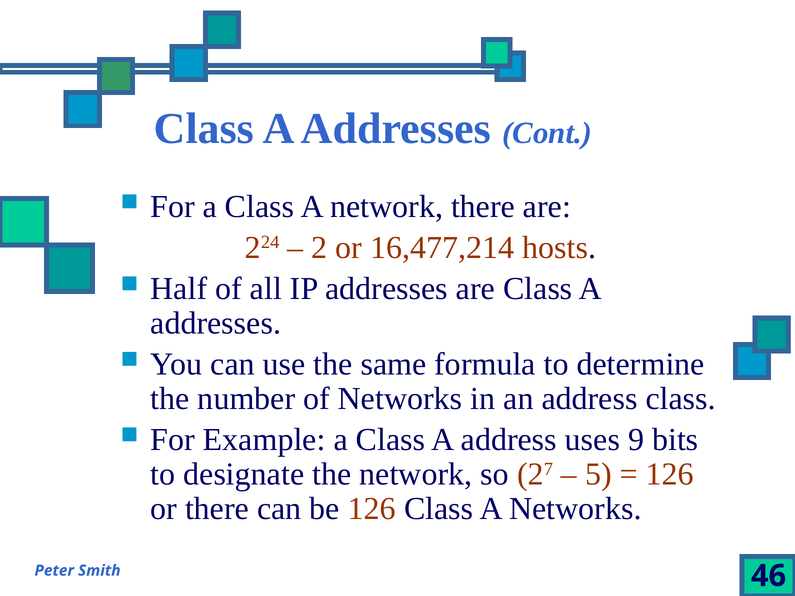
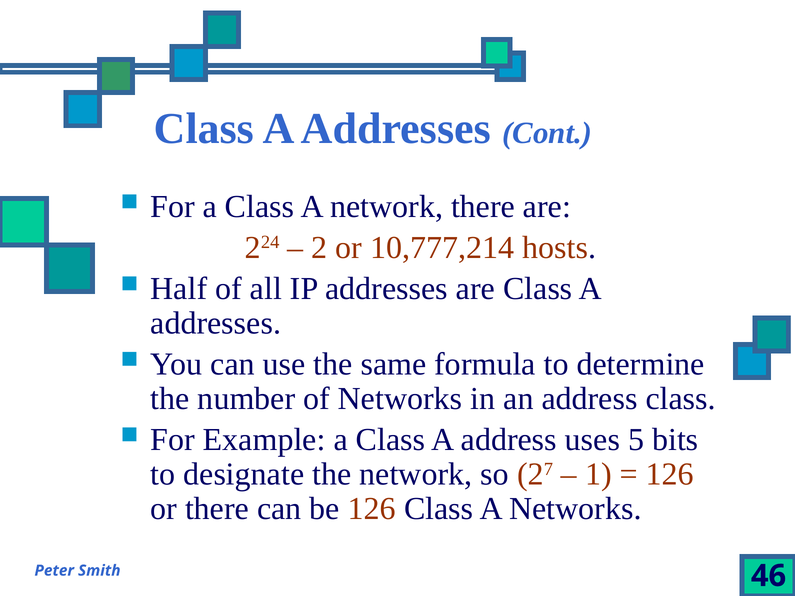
16,477,214: 16,477,214 -> 10,777,214 (442, 248)
9: 9 -> 5 (636, 440)
5: 5 -> 1 (598, 474)
